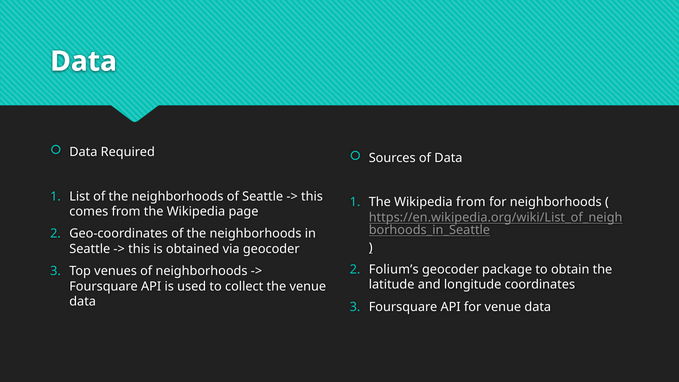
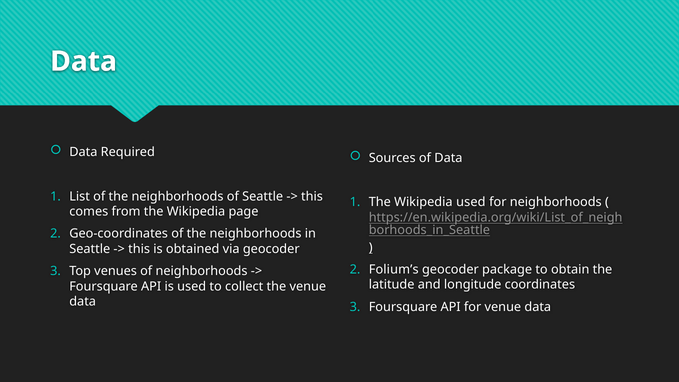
Wikipedia from: from -> used (471, 202)
